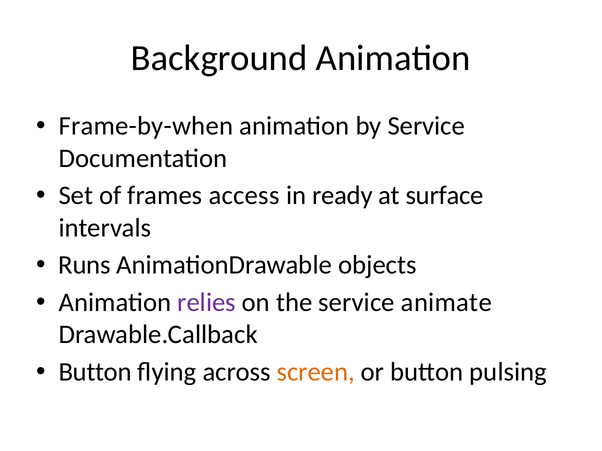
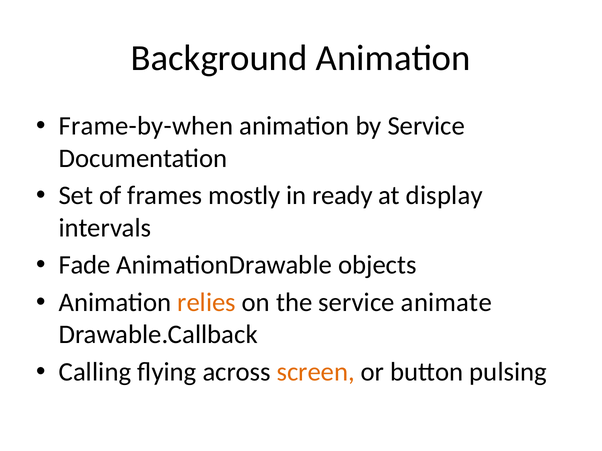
access: access -> mostly (244, 196)
surface: surface -> display (444, 196)
Runs: Runs -> Fade (85, 265)
relies colour: purple -> orange (207, 303)
Button: Button -> Calling (95, 373)
